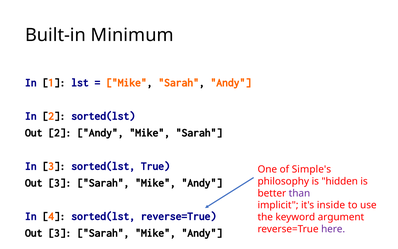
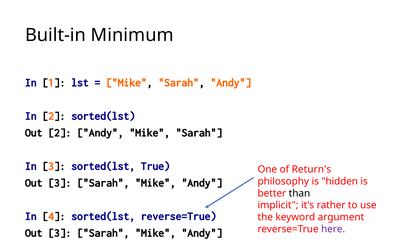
Simple's: Simple's -> Return's (311, 169)
than colour: purple -> black (299, 193)
inside: inside -> rather (331, 205)
